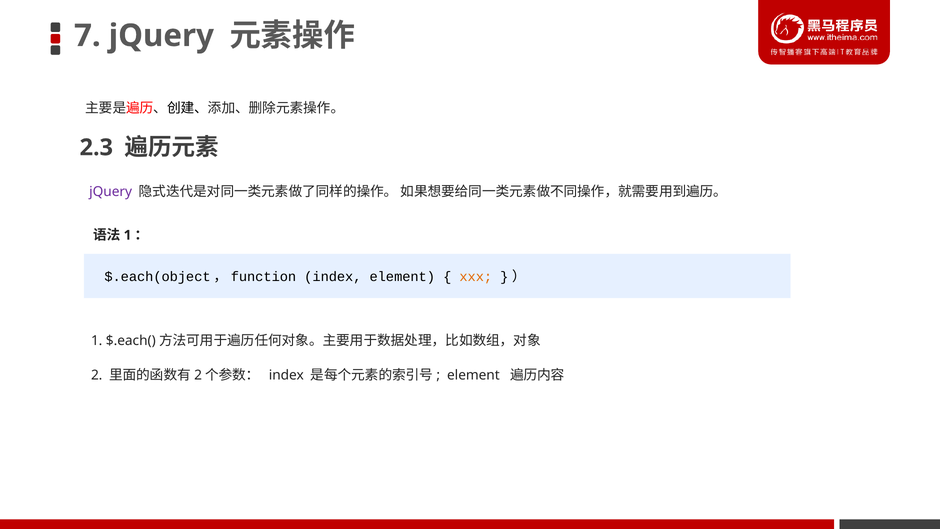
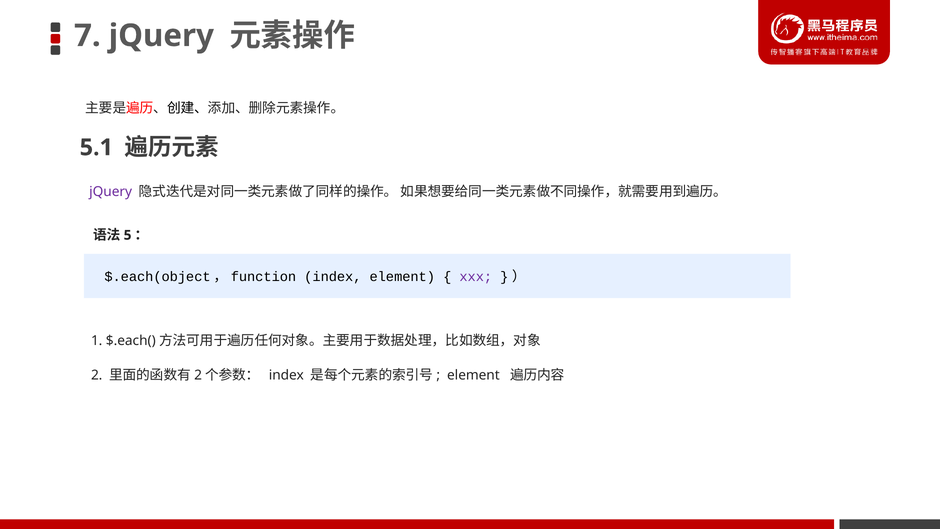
2.3: 2.3 -> 5.1 (96, 147)
1: 1 -> 5 (128, 235)
xxx colour: orange -> purple (476, 277)
